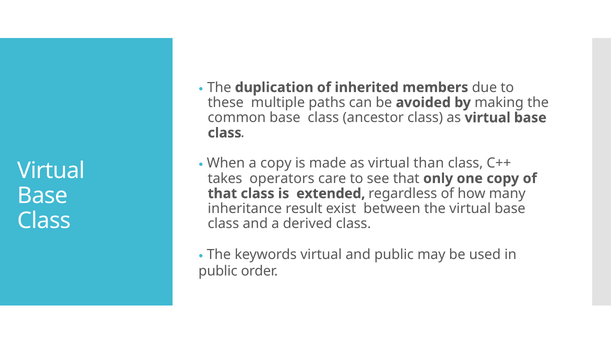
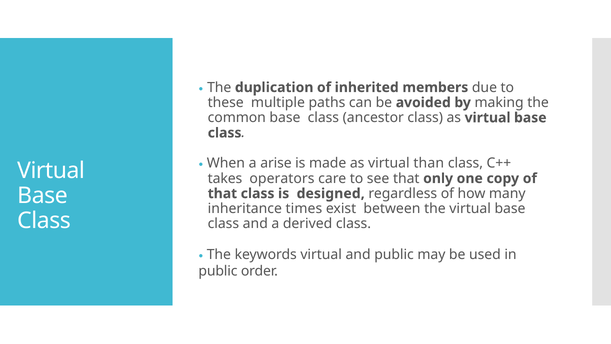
a copy: copy -> arise (276, 163)
extended: extended -> designed (331, 193)
result: result -> times (304, 209)
